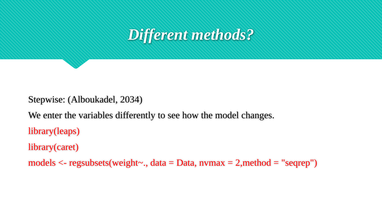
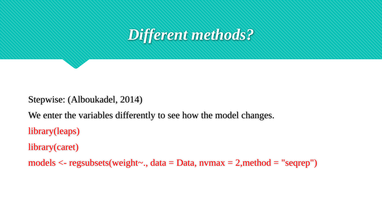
2034: 2034 -> 2014 (131, 100)
